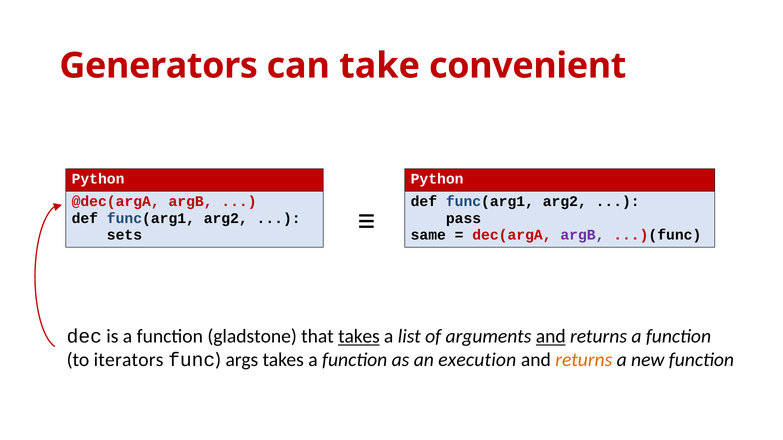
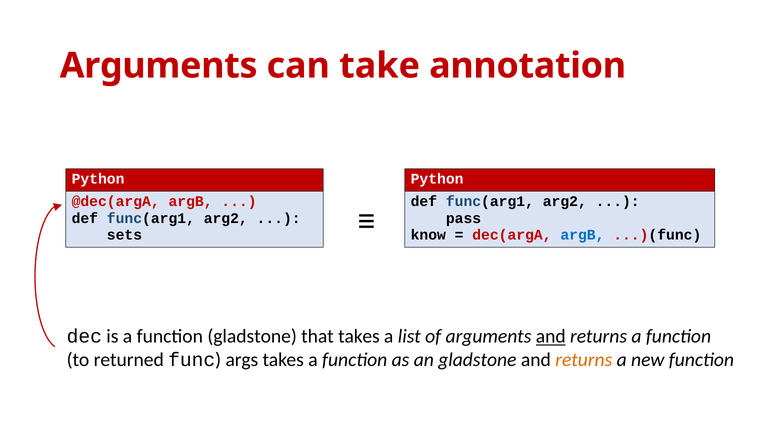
Generators: Generators -> Arguments (159, 66)
convenient: convenient -> annotation (528, 66)
same: same -> know (428, 235)
argB colour: purple -> blue (582, 235)
takes underline: present -> none (359, 337)
iterators: iterators -> returned (129, 360)
an execution: execution -> gladstone (477, 360)
